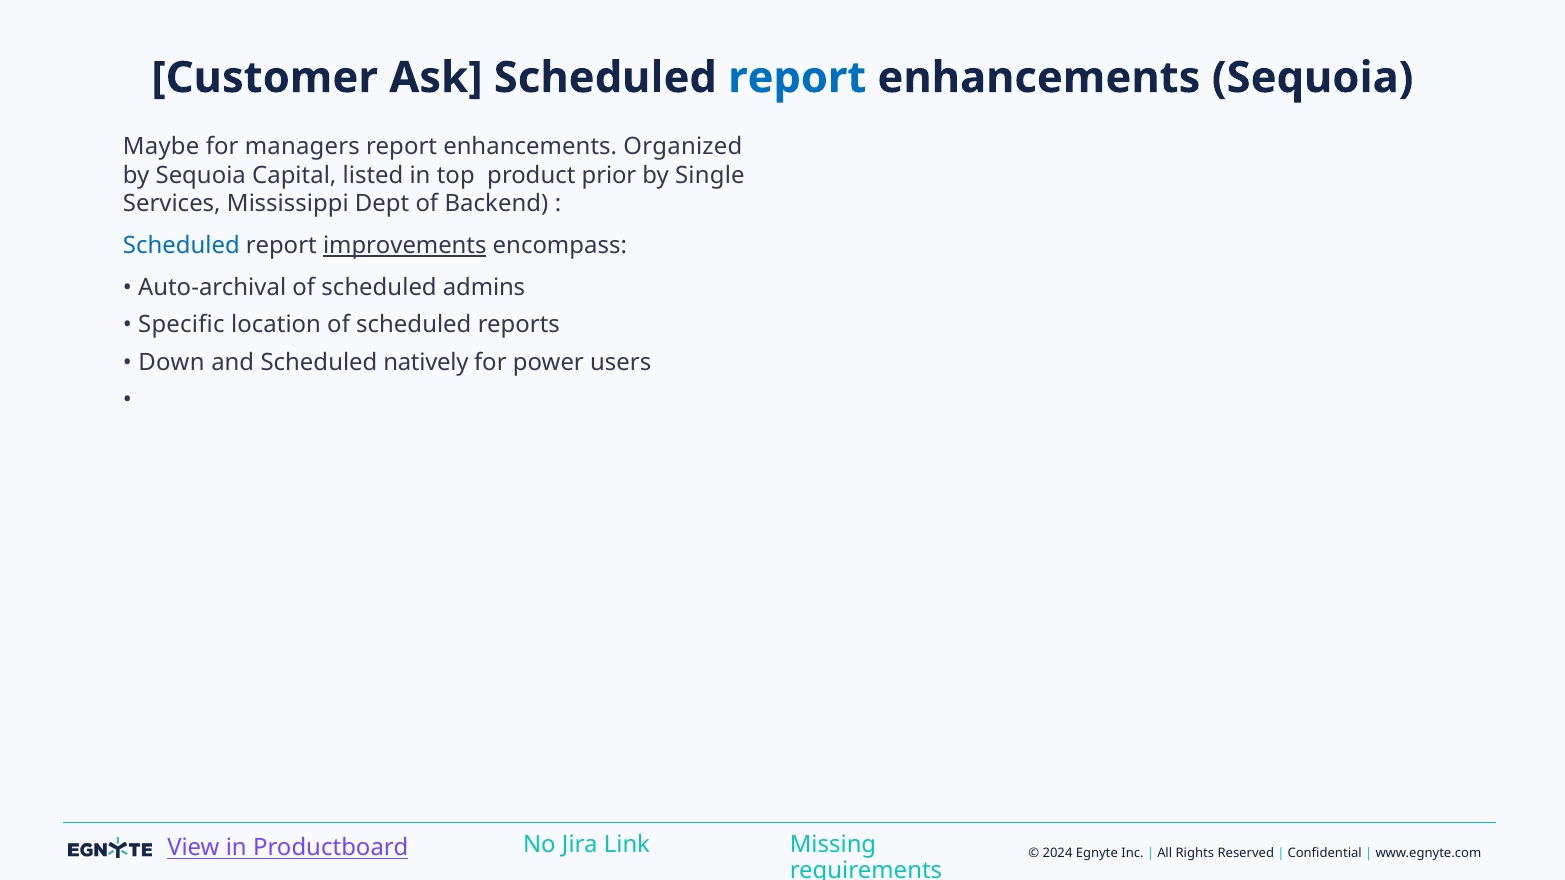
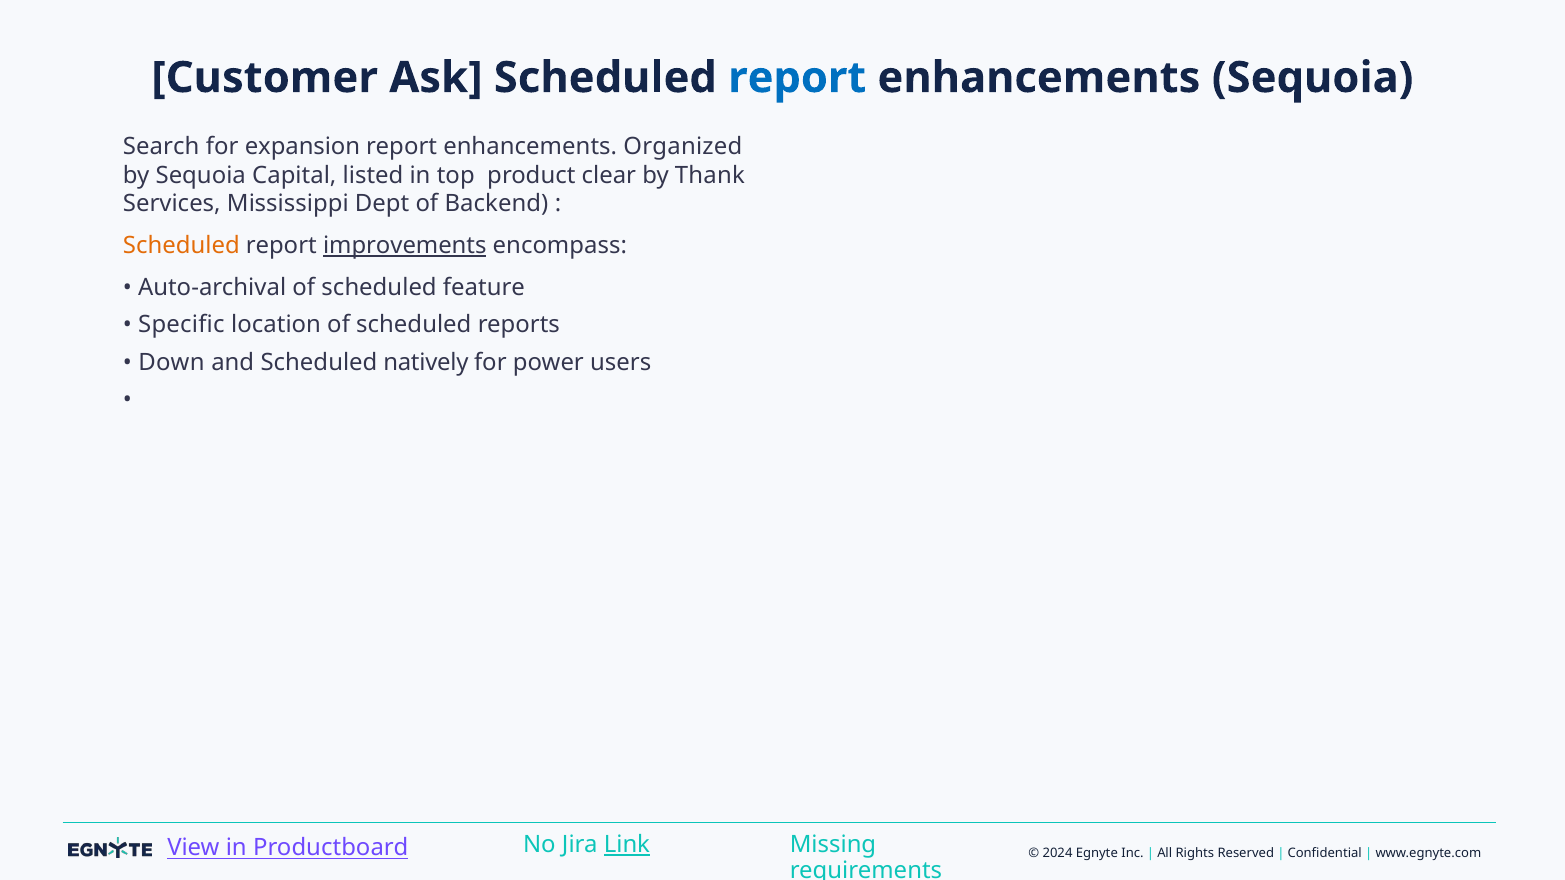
Maybe: Maybe -> Search (161, 147)
managers: managers -> expansion (302, 147)
prior: prior -> clear (609, 175)
Single: Single -> Thank (710, 175)
Scheduled colour: blue -> orange (181, 246)
admins: admins -> feature (484, 287)
Link underline: none -> present (627, 845)
